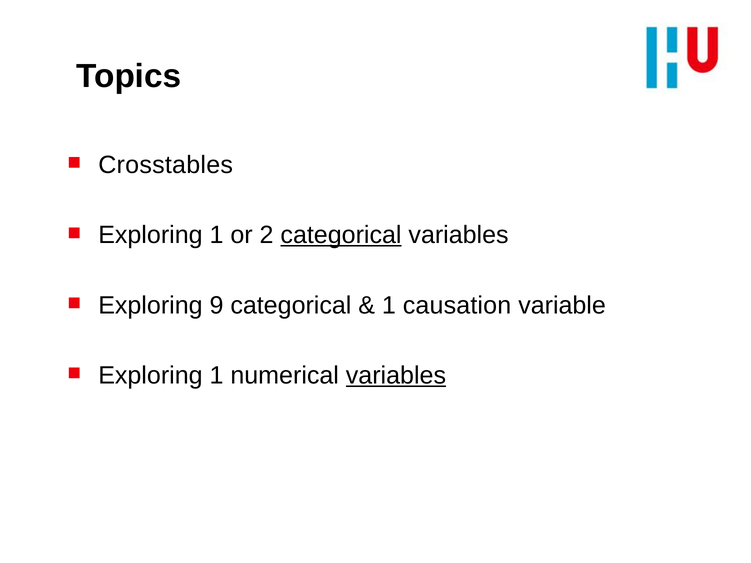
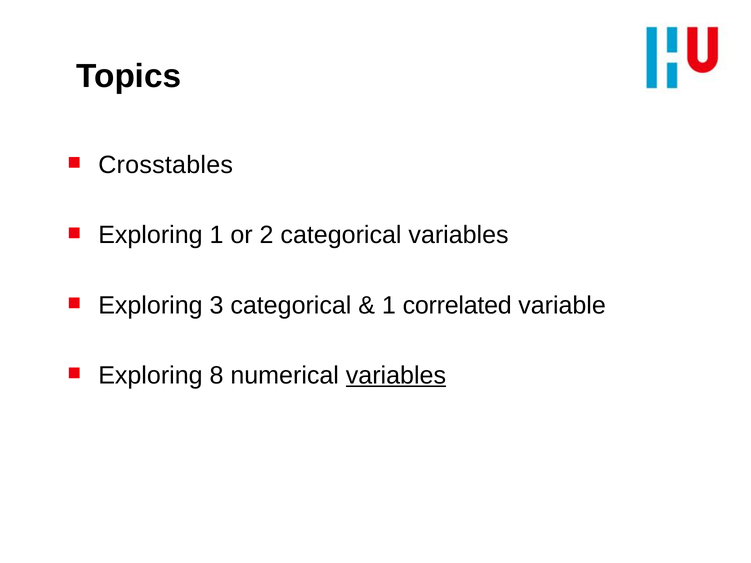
categorical underline: present -> none (341, 235)
9: 9 -> 3 (217, 305)
causation: causation -> correlated (457, 305)
1: 1 -> 8 (217, 375)
